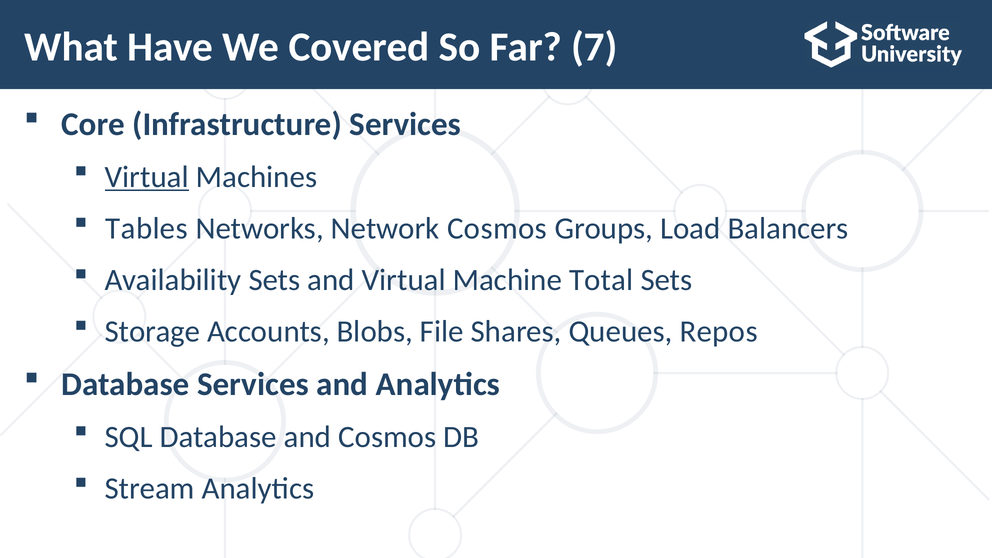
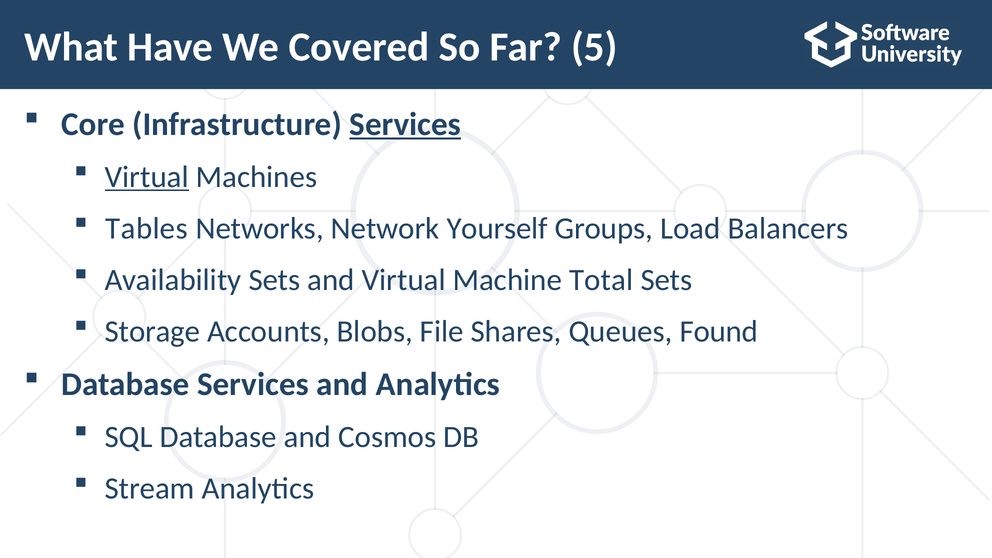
7: 7 -> 5 (594, 47)
Services underline: none -> present (405, 124)
Network Cosmos: Cosmos -> Yourself (497, 228)
Repos: Repos -> Found (719, 331)
